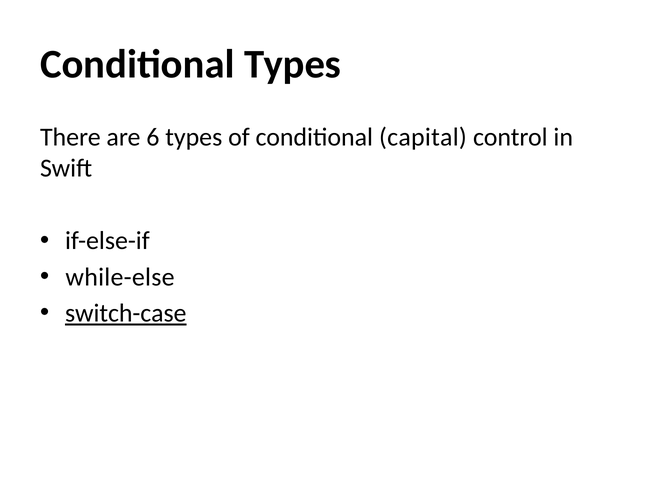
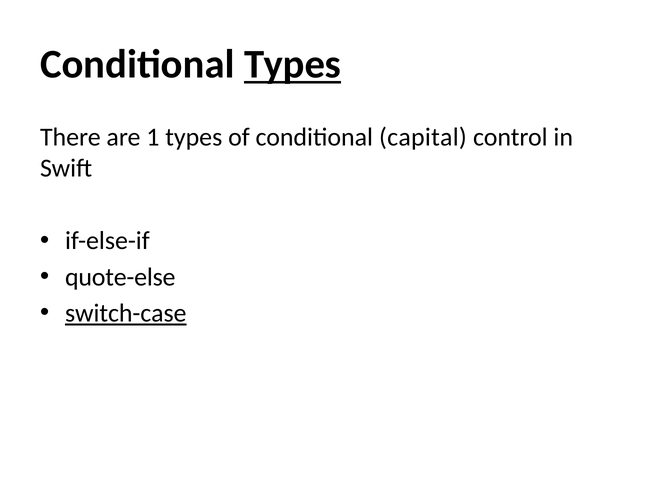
Types underline: none -> present (293, 65)
6: 6 -> 1 (153, 137)
while-else: while-else -> quote-else (120, 277)
